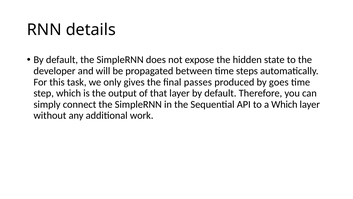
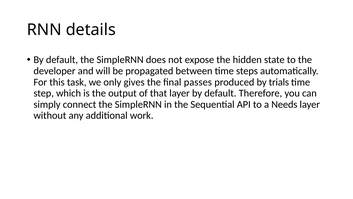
goes: goes -> trials (279, 82)
a Which: Which -> Needs (284, 104)
